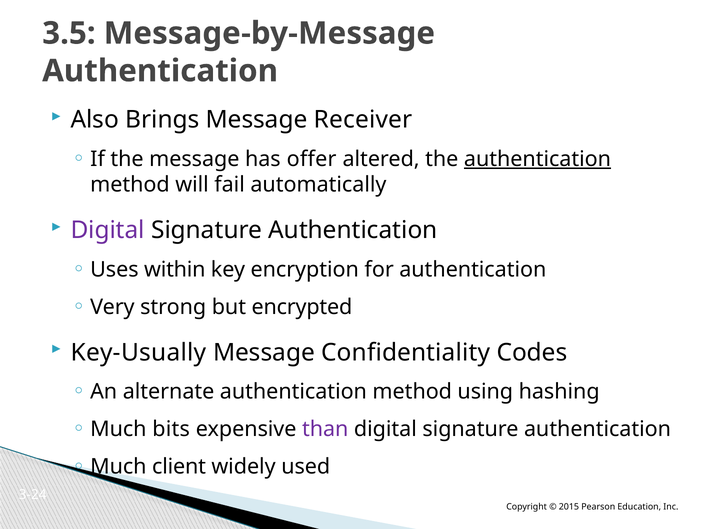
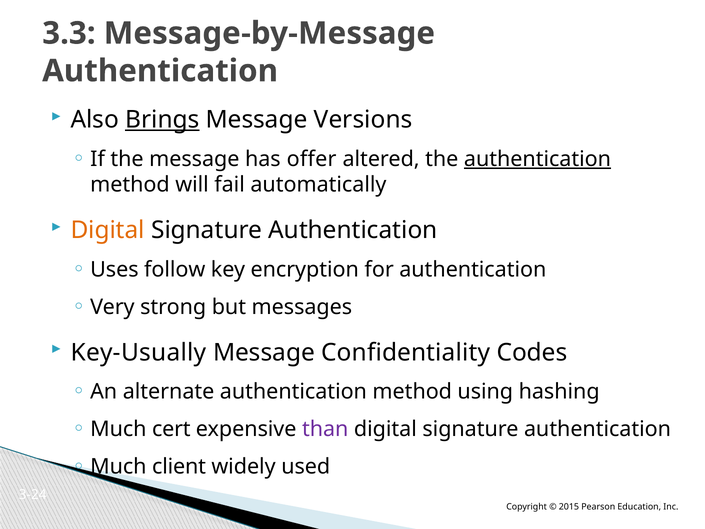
3.5: 3.5 -> 3.3 (69, 33)
Brings underline: none -> present (162, 120)
Receiver: Receiver -> Versions (363, 120)
Digital colour: purple -> orange (108, 230)
within: within -> follow (175, 269)
encrypted: encrypted -> messages (302, 307)
bits: bits -> cert (171, 429)
